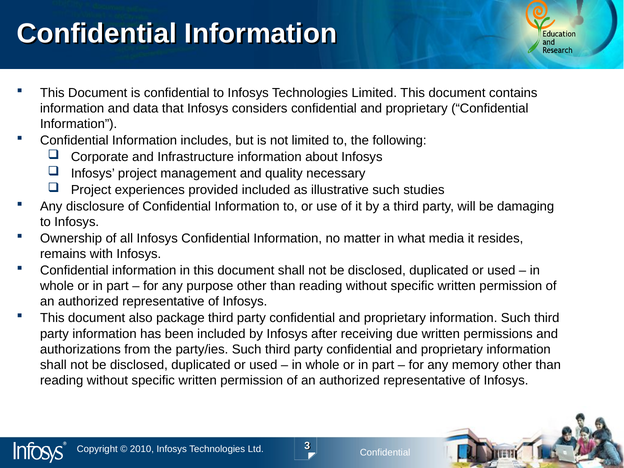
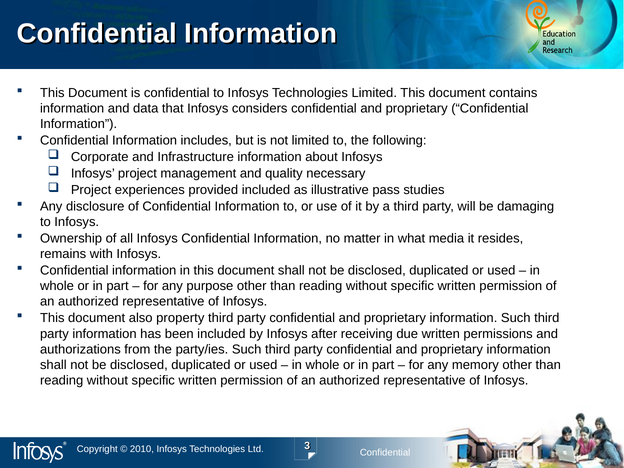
illustrative such: such -> pass (386, 190)
package: package -> property (180, 318)
